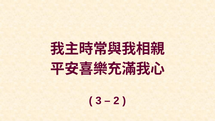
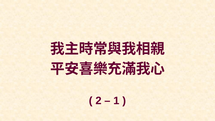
3: 3 -> 2 (99, 101)
2: 2 -> 1 (116, 101)
